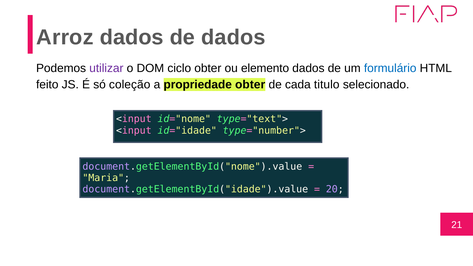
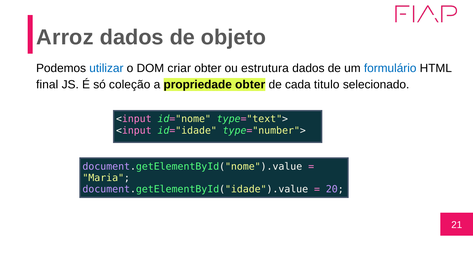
de dados: dados -> objeto (233, 37)
utilizar colour: purple -> blue (106, 68)
ciclo: ciclo -> criar (179, 68)
elemento: elemento -> estrutura (265, 68)
feito: feito -> final (47, 85)
